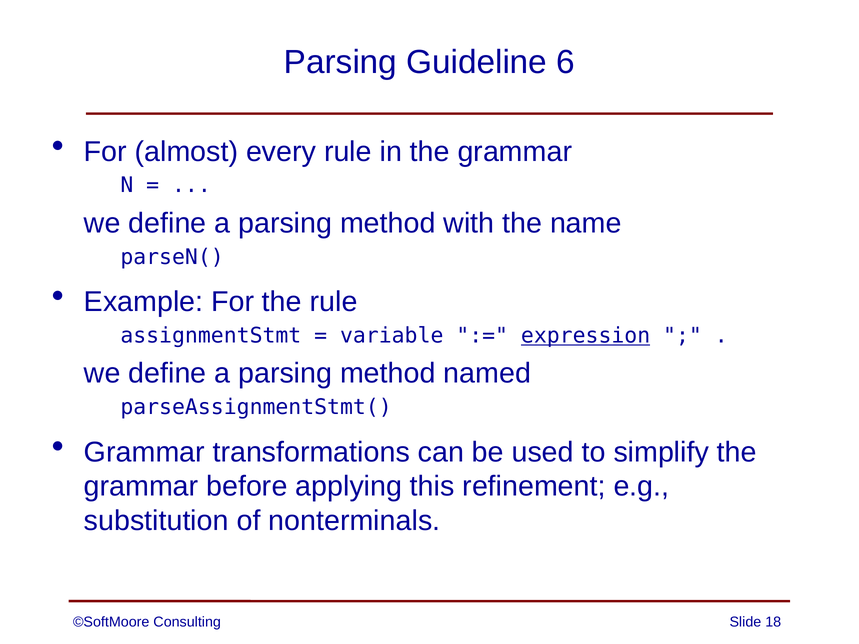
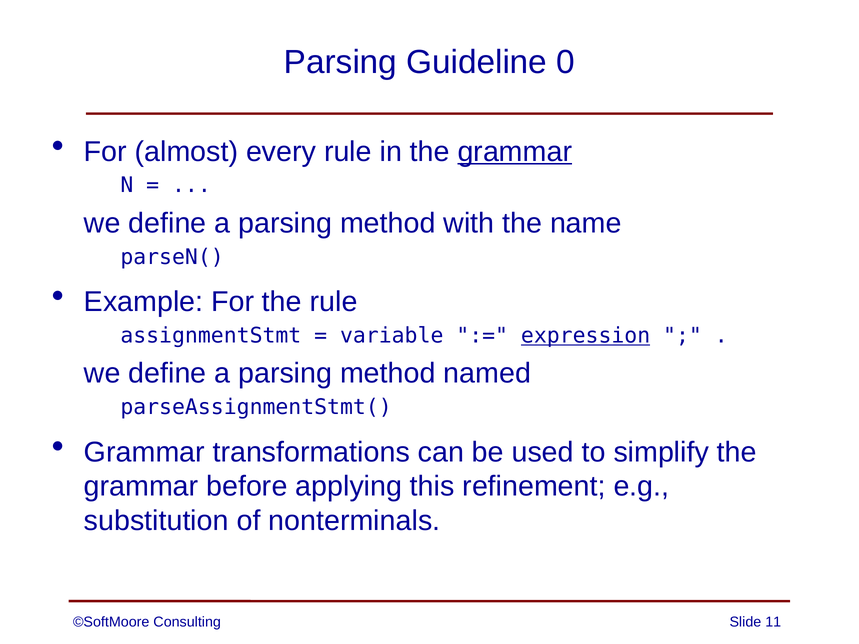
6: 6 -> 0 (565, 62)
grammar underline: none -> present (515, 152)
18: 18 -> 11 (773, 622)
